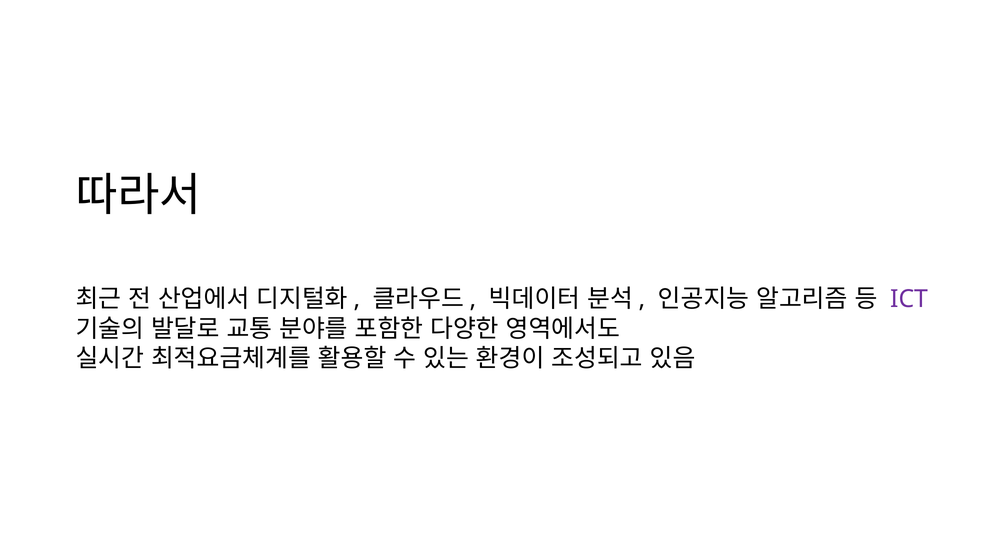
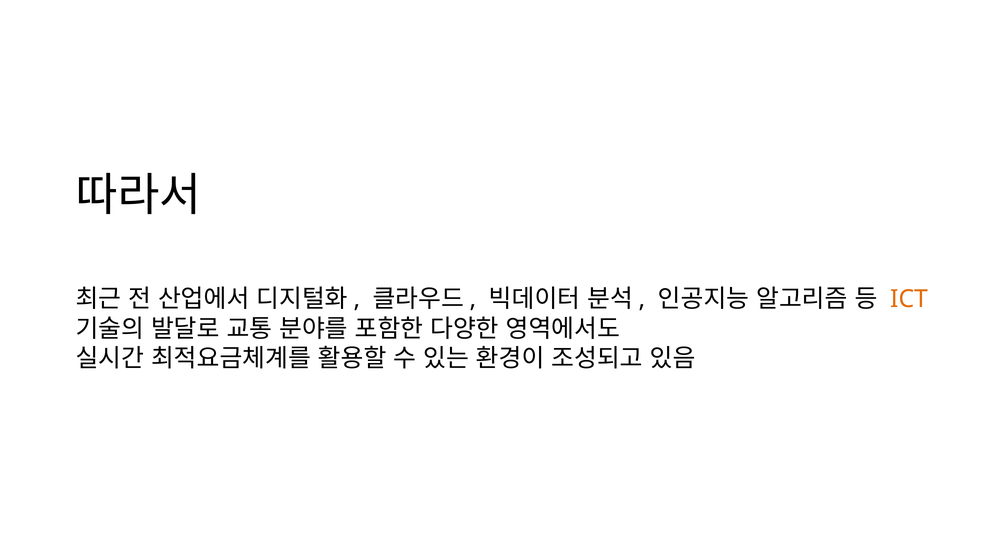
ICT colour: purple -> orange (909, 300)
